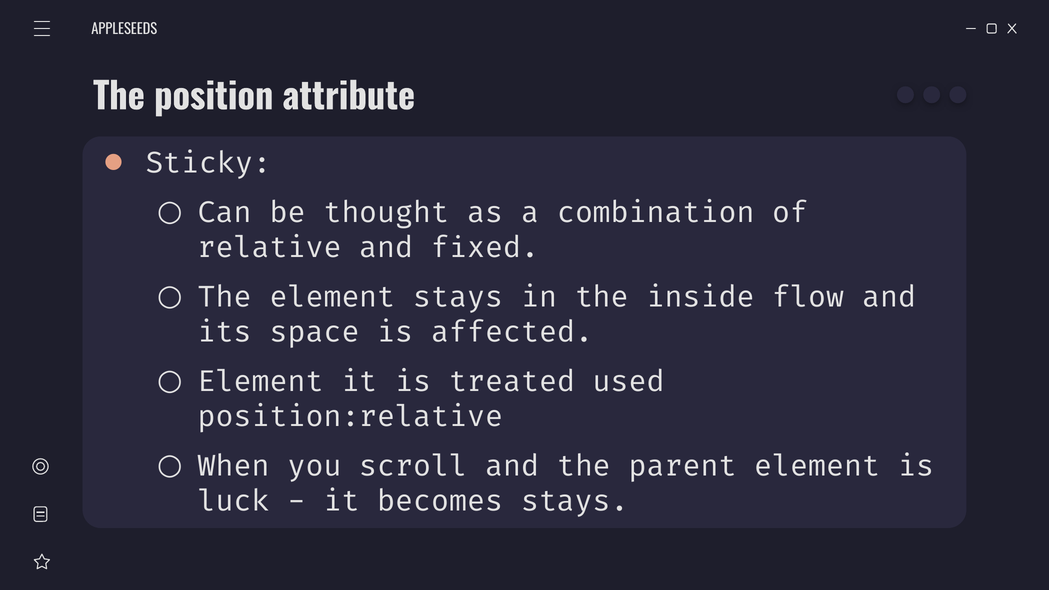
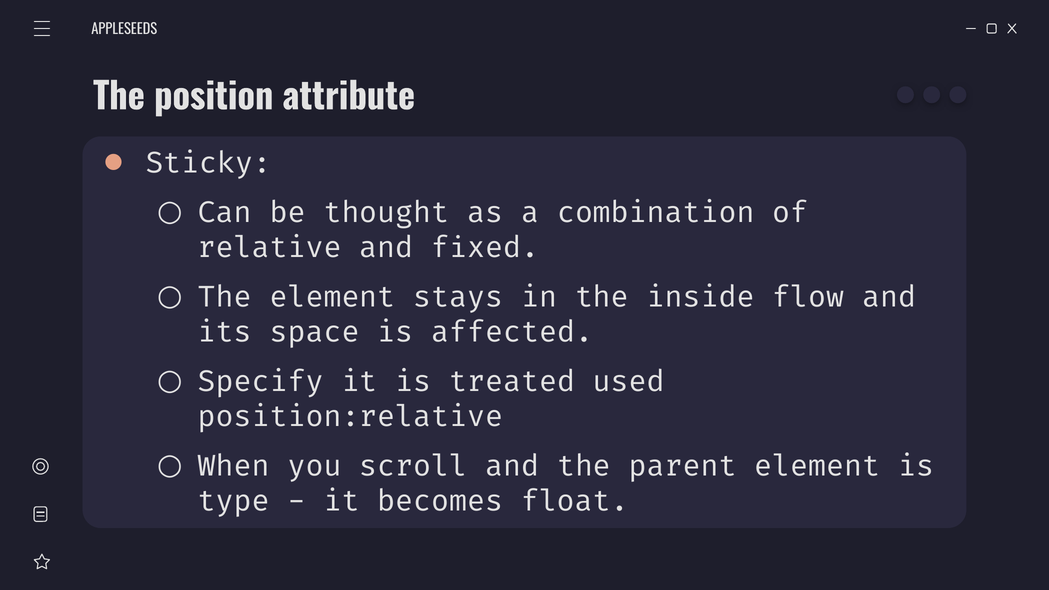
Element: Element -> Specify (261, 382)
luck: luck -> type (234, 501)
becomes stays: stays -> float (575, 501)
